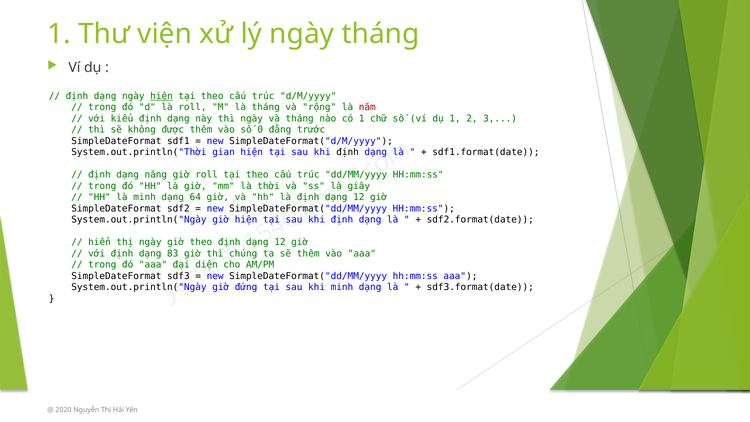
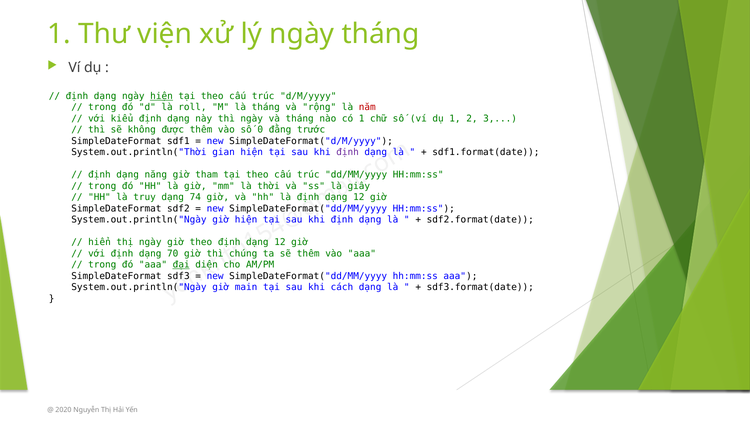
định colour: black -> purple (348, 152)
giờ roll: roll -> tham (207, 175)
là minh: minh -> truy (145, 197)
64: 64 -> 74 (195, 197)
83: 83 -> 70 (173, 253)
đại underline: none -> present (181, 265)
đứng: đứng -> main (246, 287)
khi minh: minh -> cách (342, 287)
